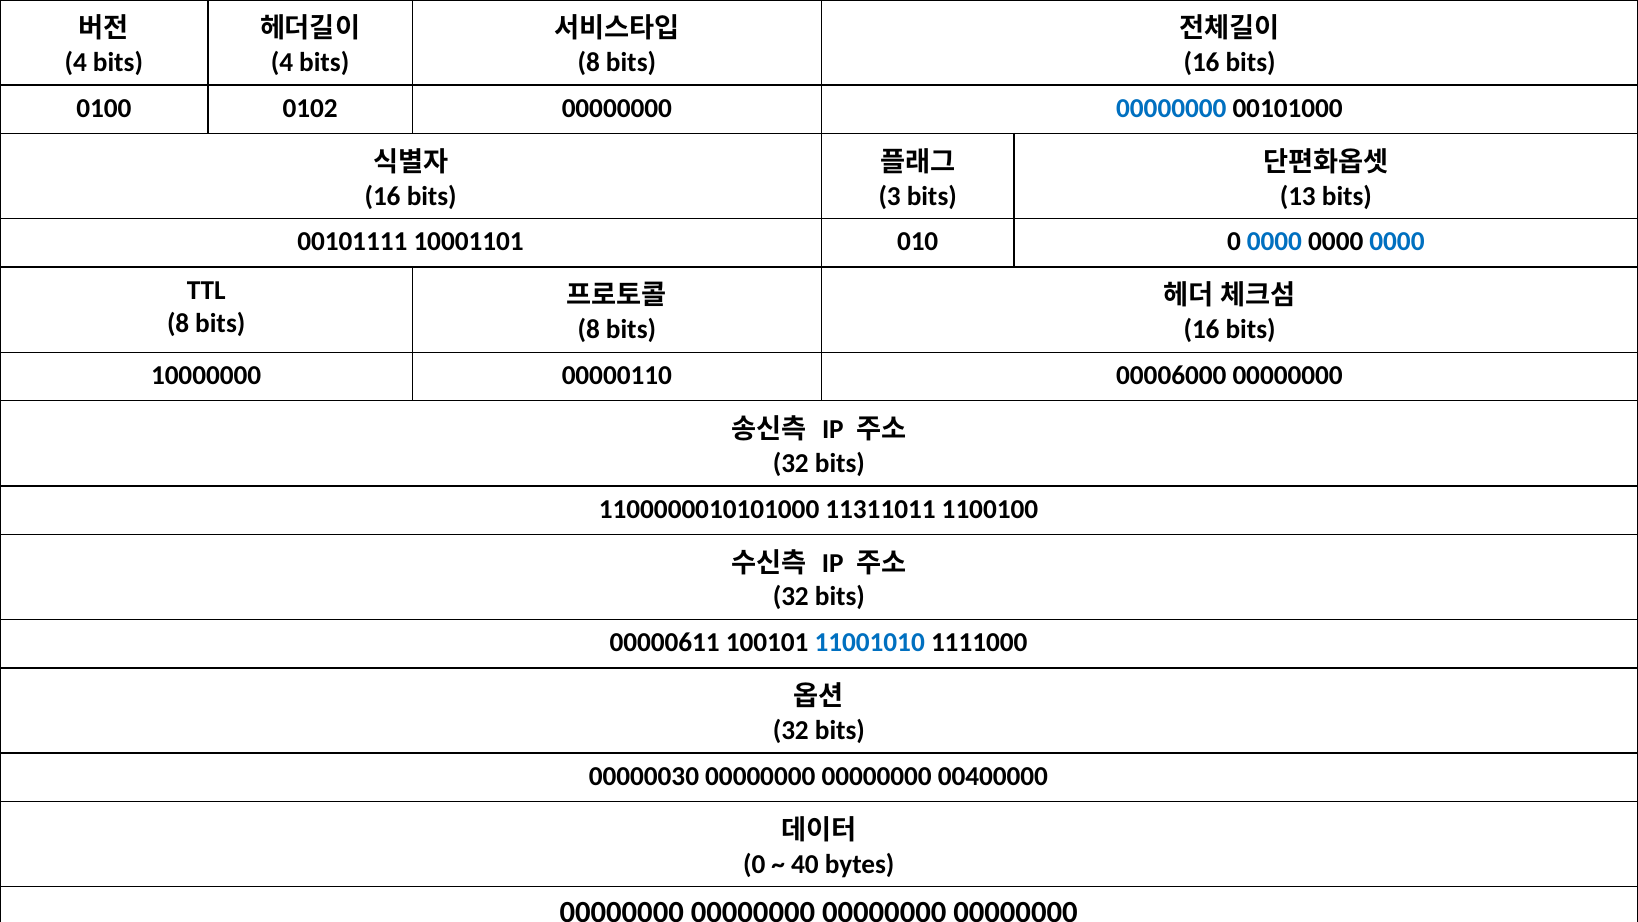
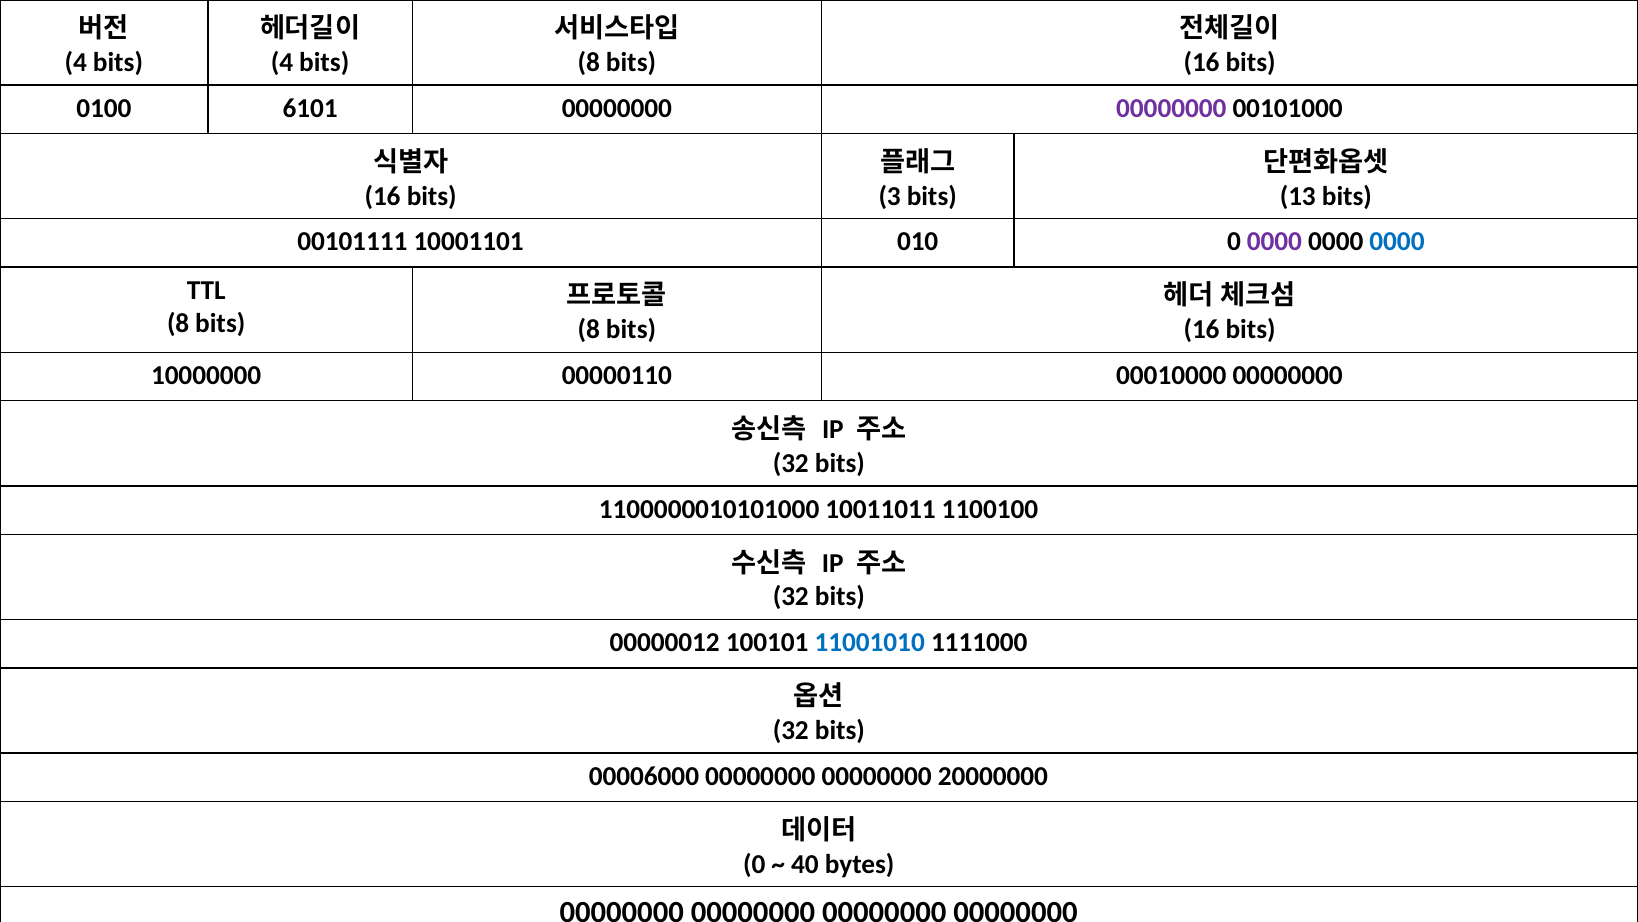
0102: 0102 -> 6101 (310, 108)
00000000 colour: blue -> purple (1171, 108)
0000 colour: blue -> purple (1274, 242)
00006000: 00006000 -> 00010000 (1171, 375)
11311011: 11311011 -> 10011011 (881, 509)
00000611: 00000611 -> 00000012 (665, 642)
00000030: 00000030 -> 00006000 (644, 776)
00400000: 00400000 -> 20000000 (993, 776)
